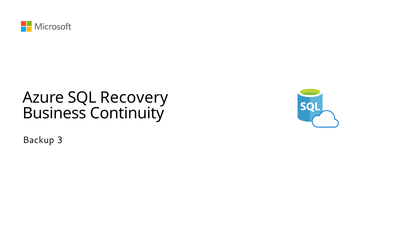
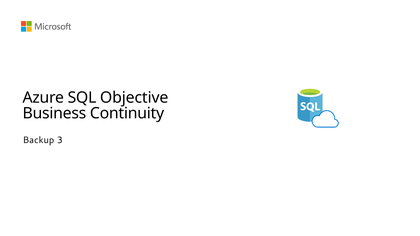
Recovery: Recovery -> Objective (134, 98)
